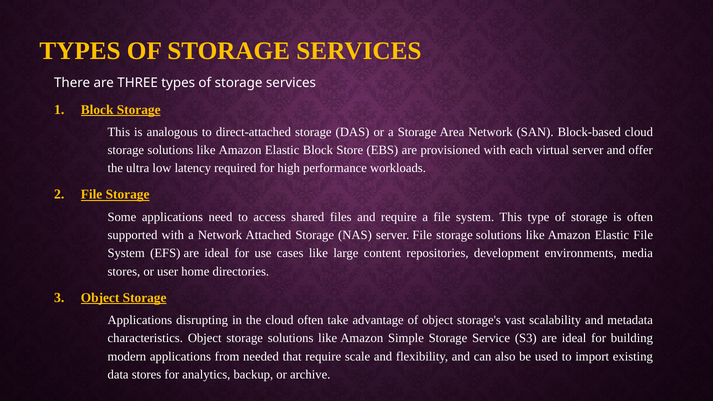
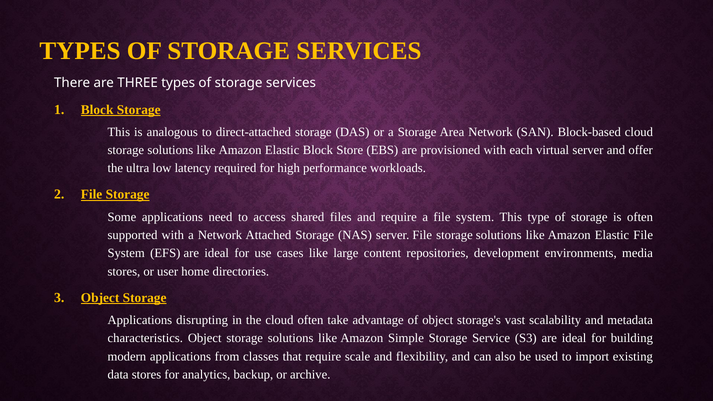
needed: needed -> classes (261, 356)
